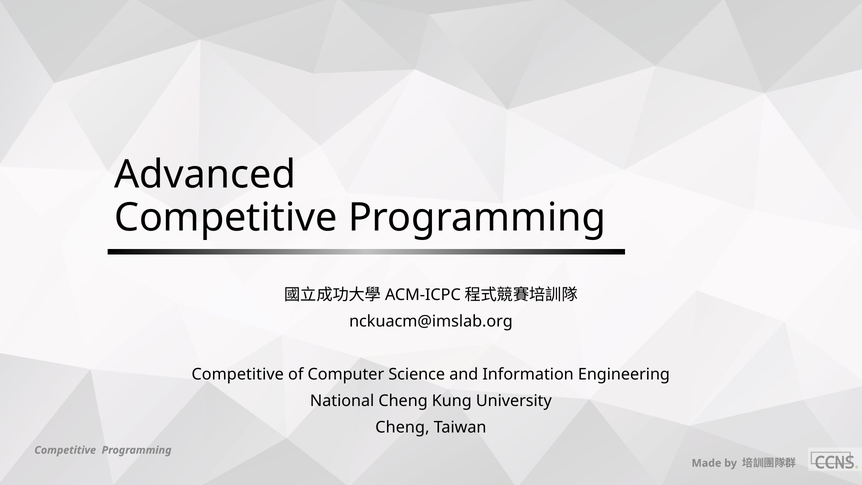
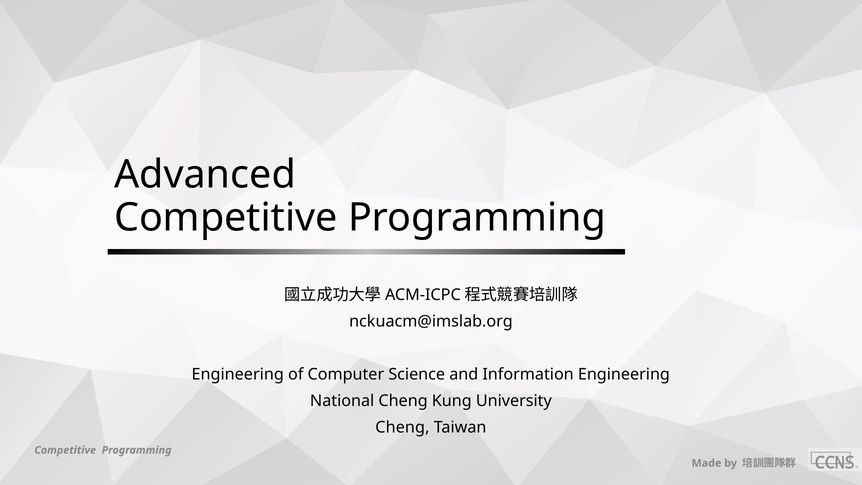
Competitive: Competitive -> Engineering (238, 374)
